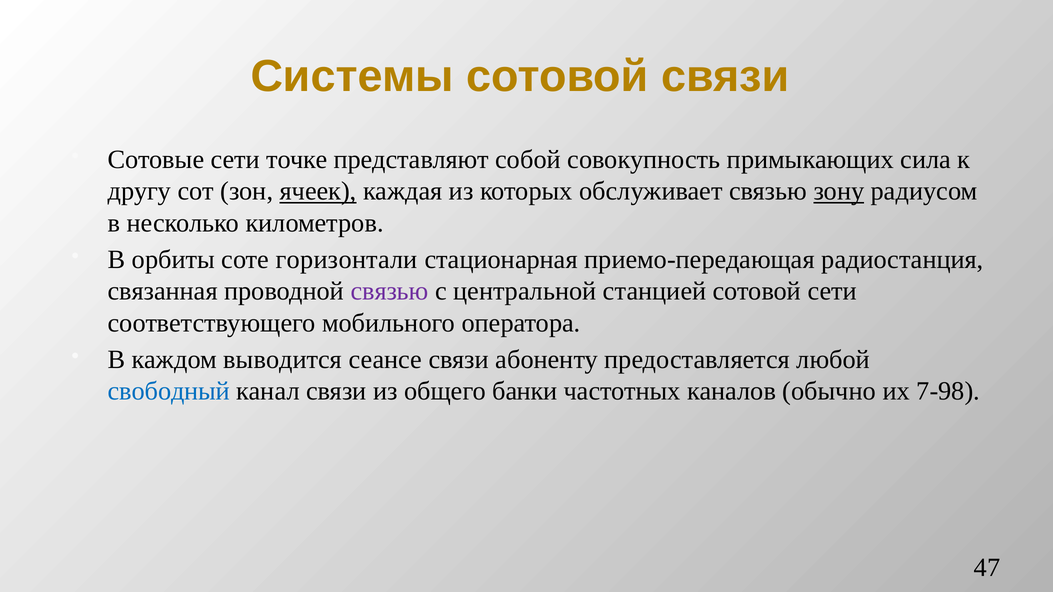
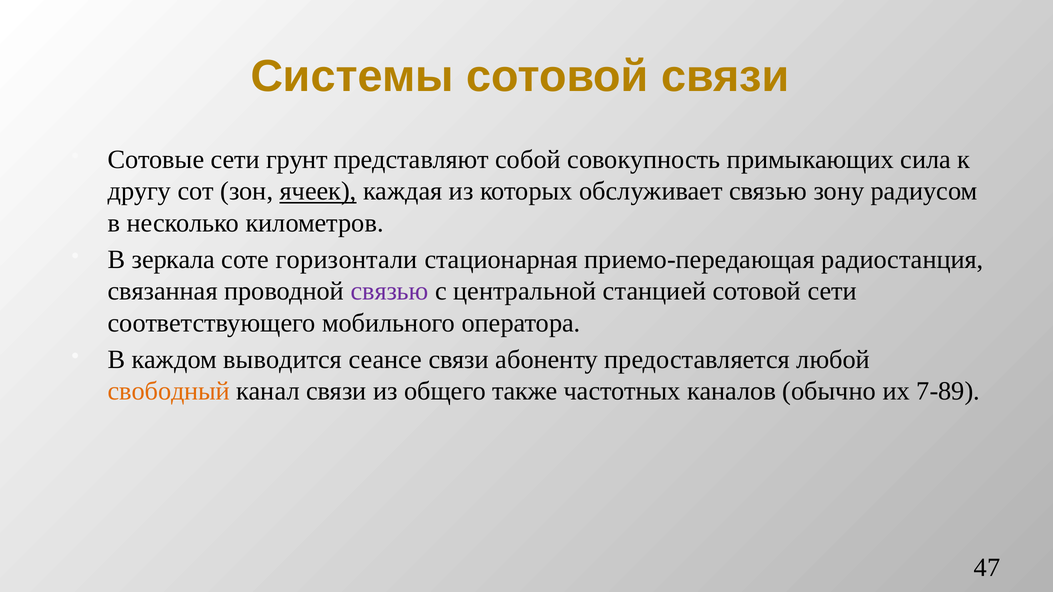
точке: точке -> грунт (297, 160)
зону underline: present -> none (839, 191)
орбиты: орбиты -> зеркала (173, 260)
свободный colour: blue -> orange (169, 391)
банки: банки -> также (525, 391)
7-98: 7-98 -> 7-89 (948, 391)
